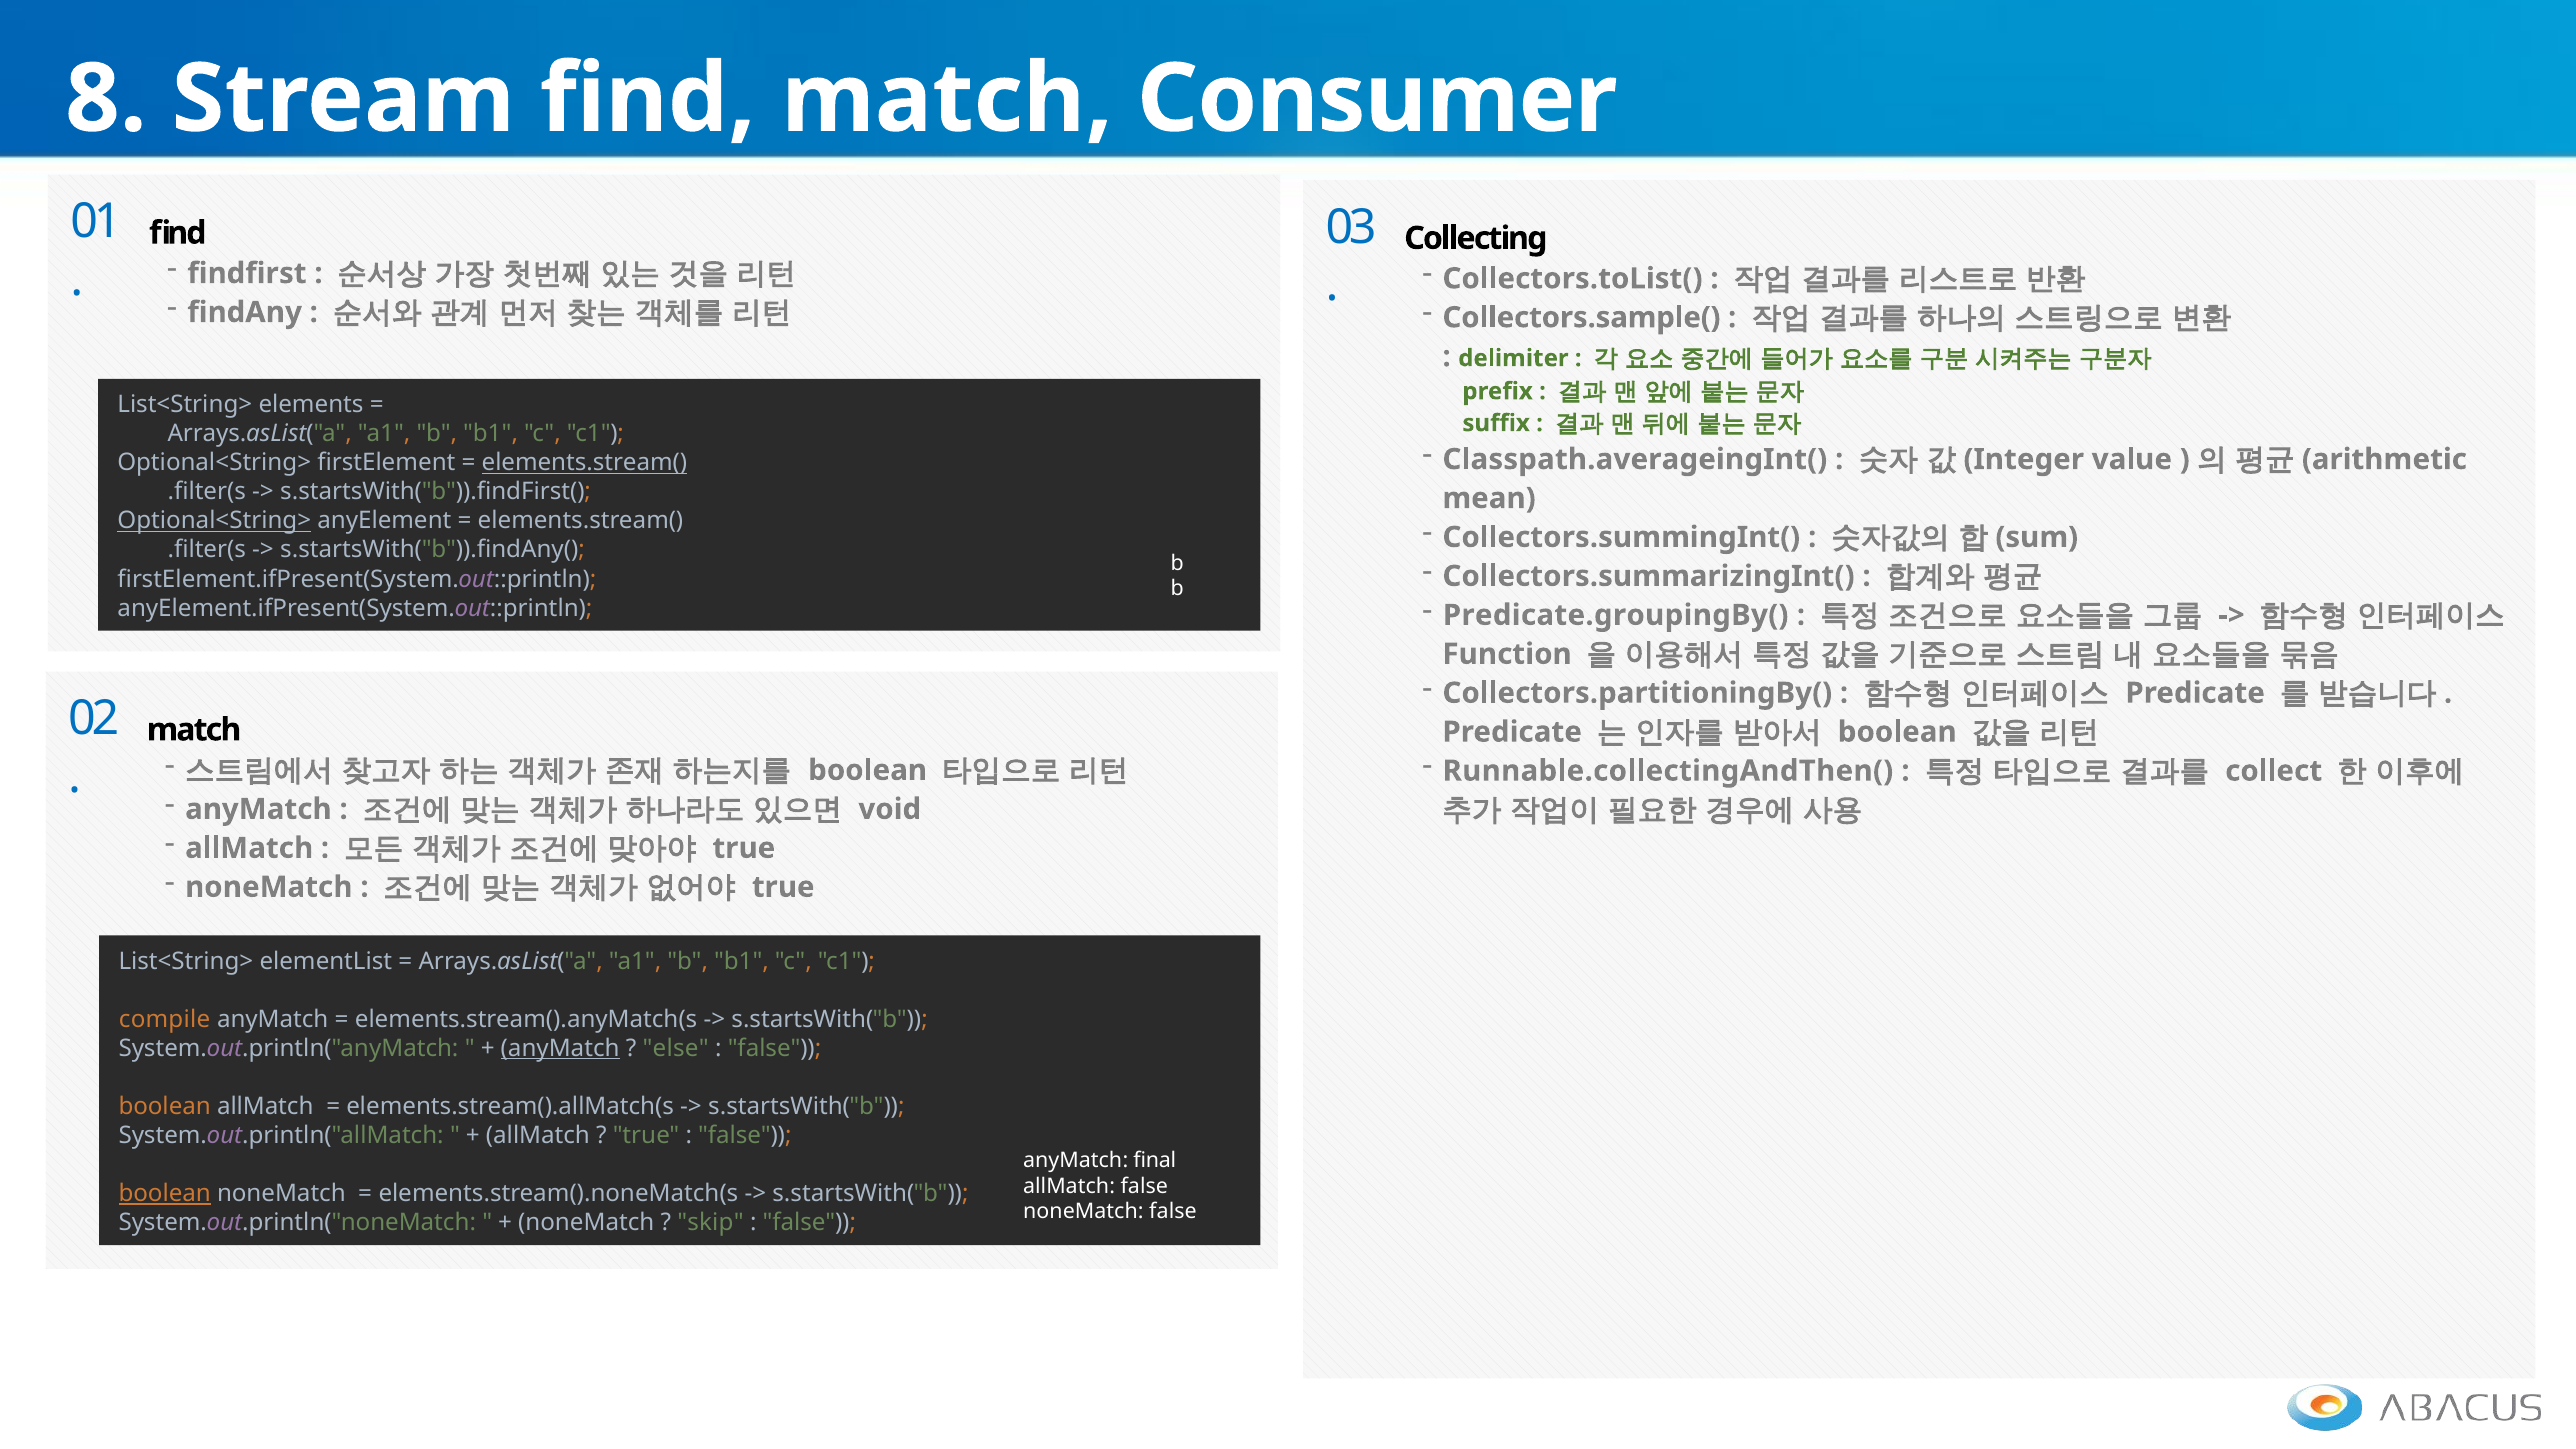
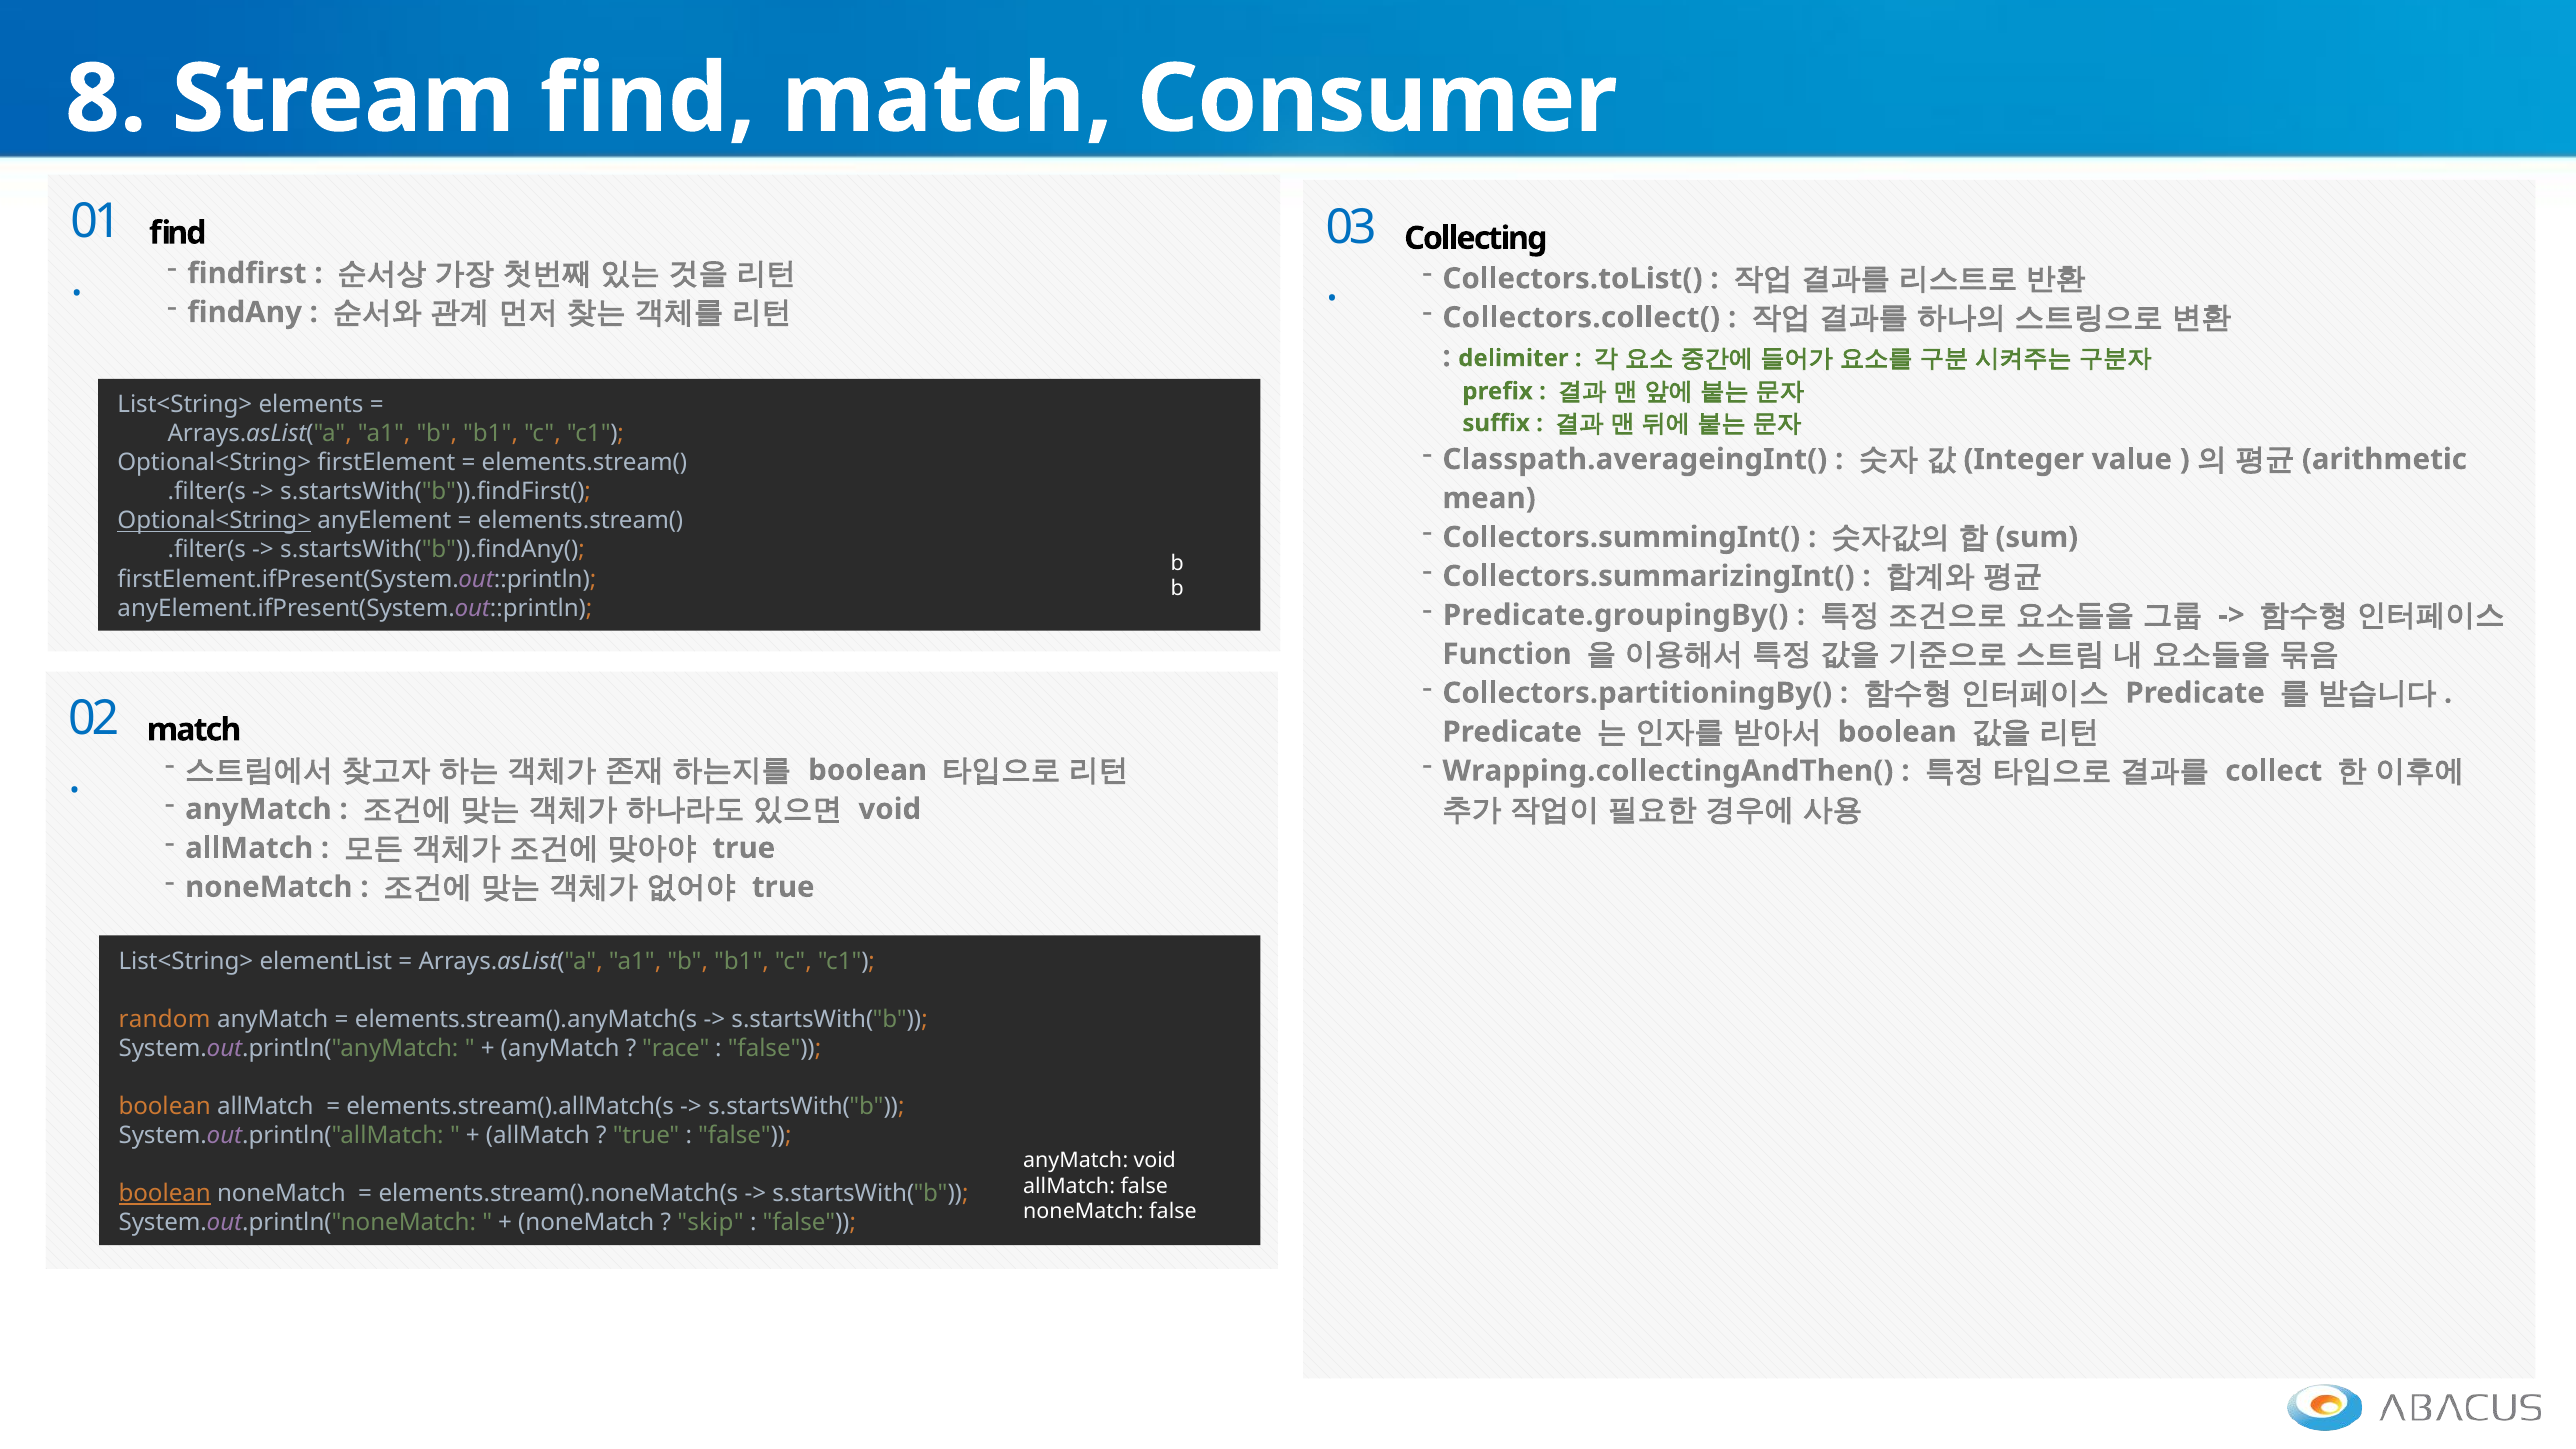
Collectors.sample(: Collectors.sample( -> Collectors.collect( (1581, 318)
elements.stream( underline: present -> none (584, 463)
Runnable.collectingAndThen(: Runnable.collectingAndThen( -> Wrapping.collectingAndThen( (1668, 771)
compile: compile -> random (165, 1019)
anyMatch underline: present -> none (560, 1048)
else: else -> race (676, 1048)
anyMatch final: final -> void (1155, 1160)
